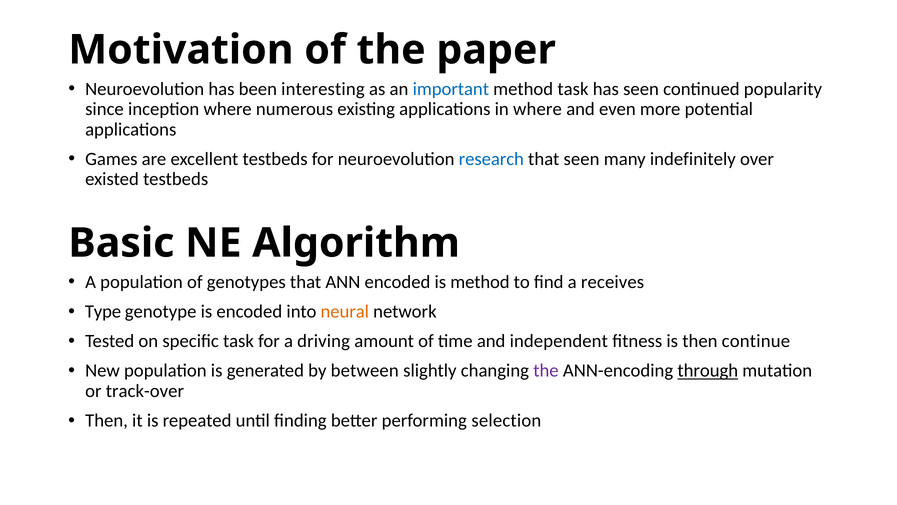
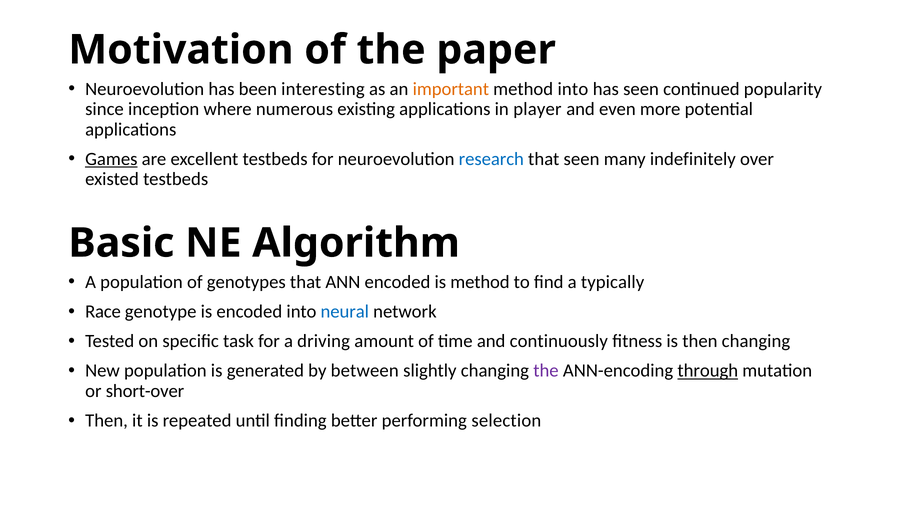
important colour: blue -> orange (451, 89)
method task: task -> into (573, 89)
in where: where -> player (537, 109)
Games underline: none -> present (111, 159)
receives: receives -> typically (613, 282)
Type: Type -> Race (103, 311)
neural colour: orange -> blue (345, 311)
independent: independent -> continuously (559, 341)
then continue: continue -> changing (756, 341)
track-over: track-over -> short-over (145, 391)
